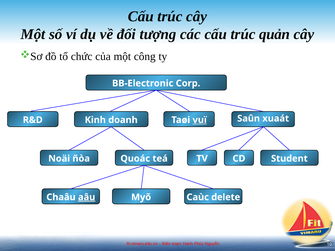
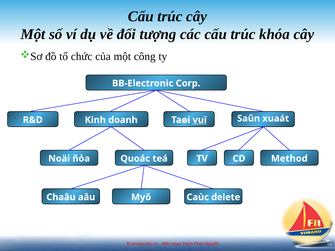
quản: quản -> khóa (274, 34)
Student: Student -> Method (289, 159)
aâu underline: present -> none (87, 197)
